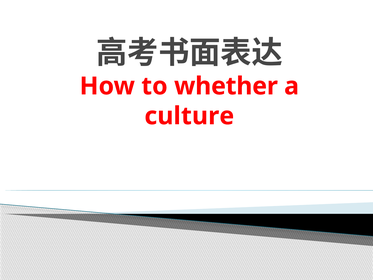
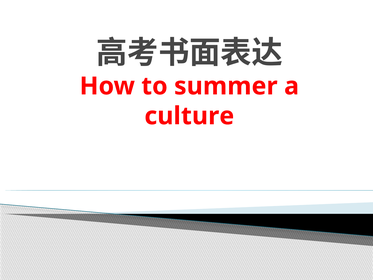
whether: whether -> summer (226, 86)
